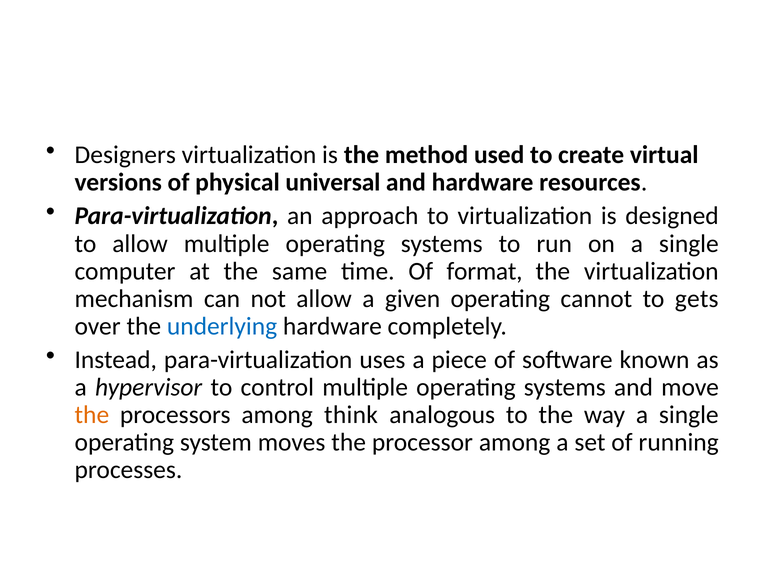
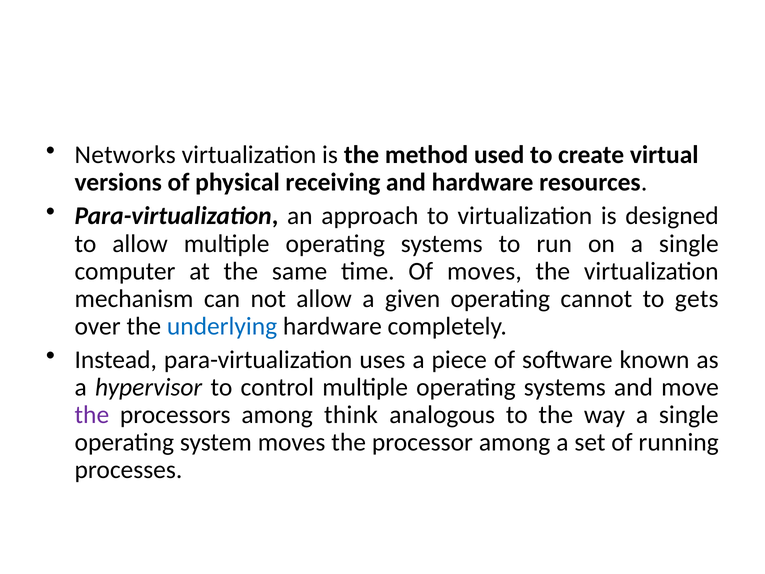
Designers: Designers -> Networks (125, 155)
universal: universal -> receiving (333, 182)
Of format: format -> moves (484, 271)
the colour: orange -> purple (92, 415)
